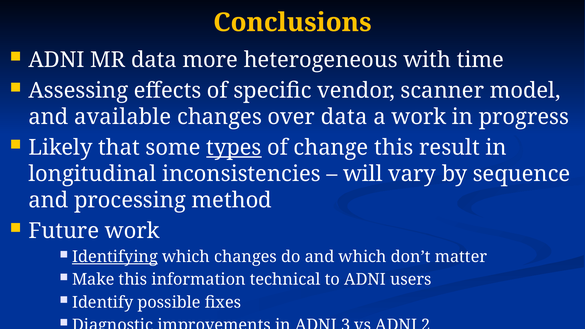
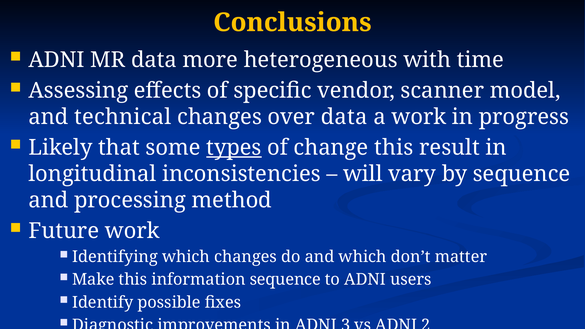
available: available -> technical (123, 117)
Identifying underline: present -> none (115, 257)
information technical: technical -> sequence (285, 280)
